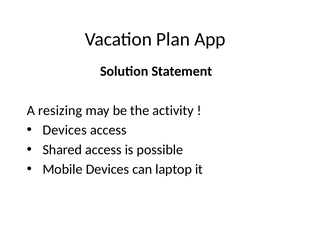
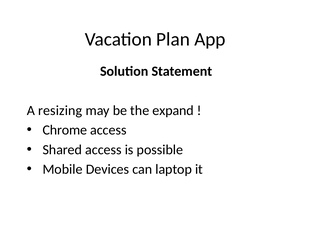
activity: activity -> expand (173, 111)
Devices: Devices -> Chrome (65, 130)
